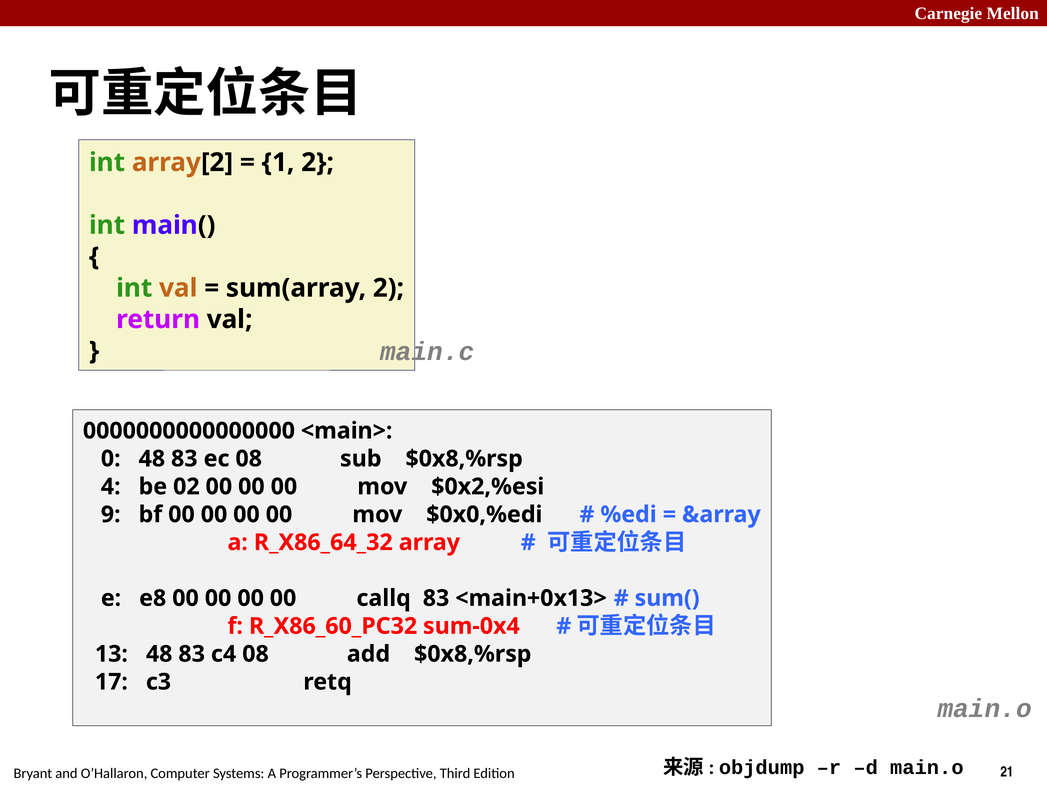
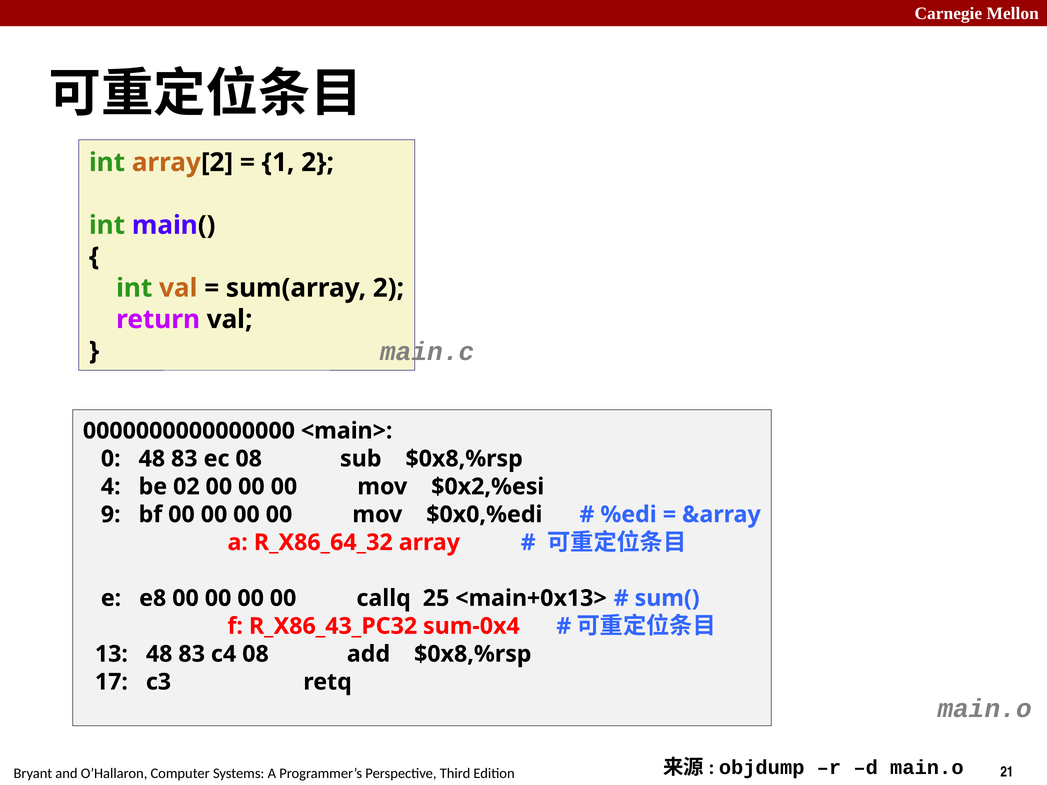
callq 83: 83 -> 25 (436, 598)
R_X86_60_PC32: R_X86_60_PC32 -> R_X86_43_PC32 (333, 626)
